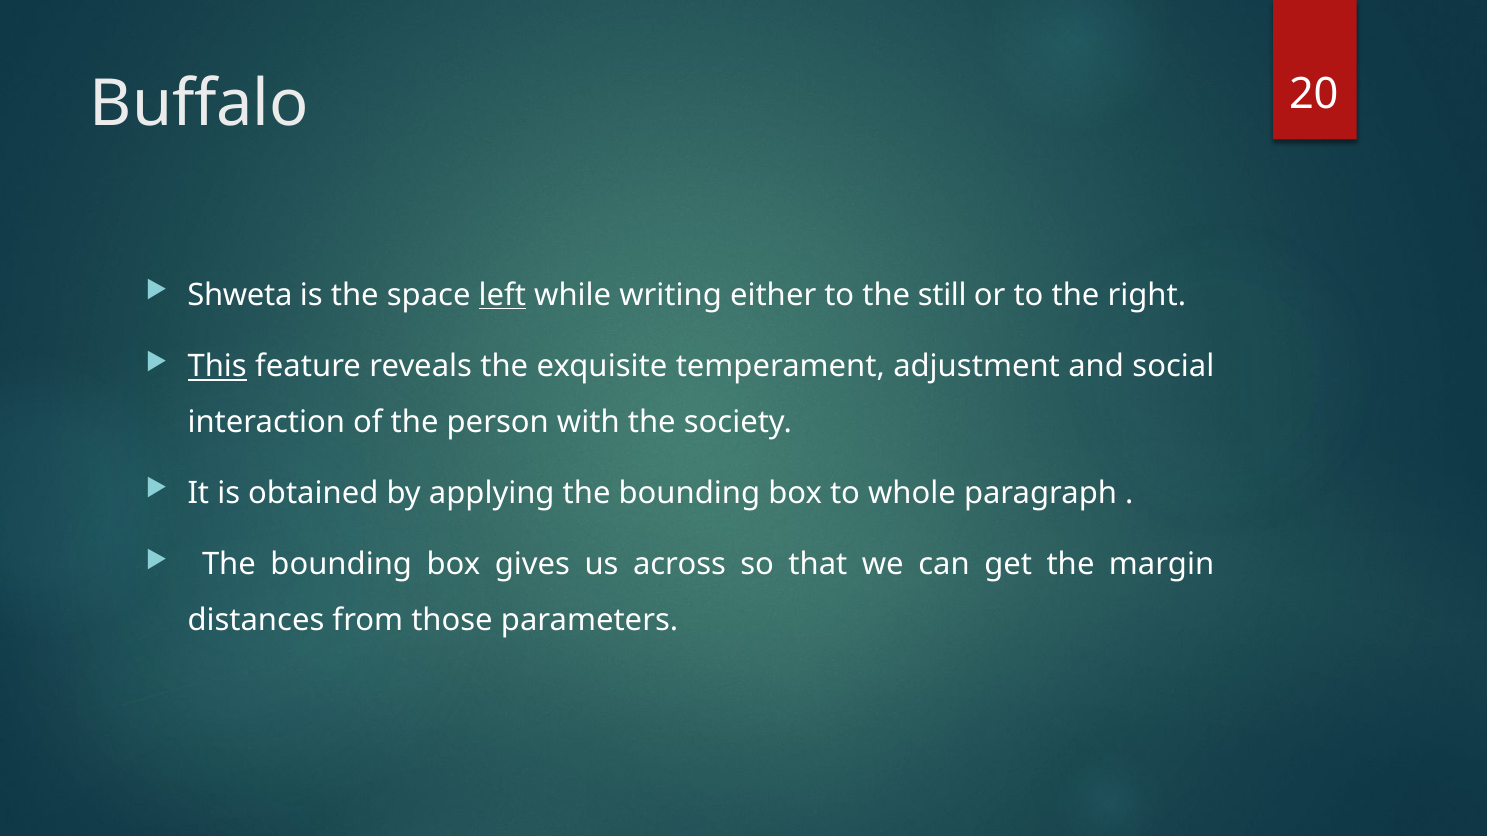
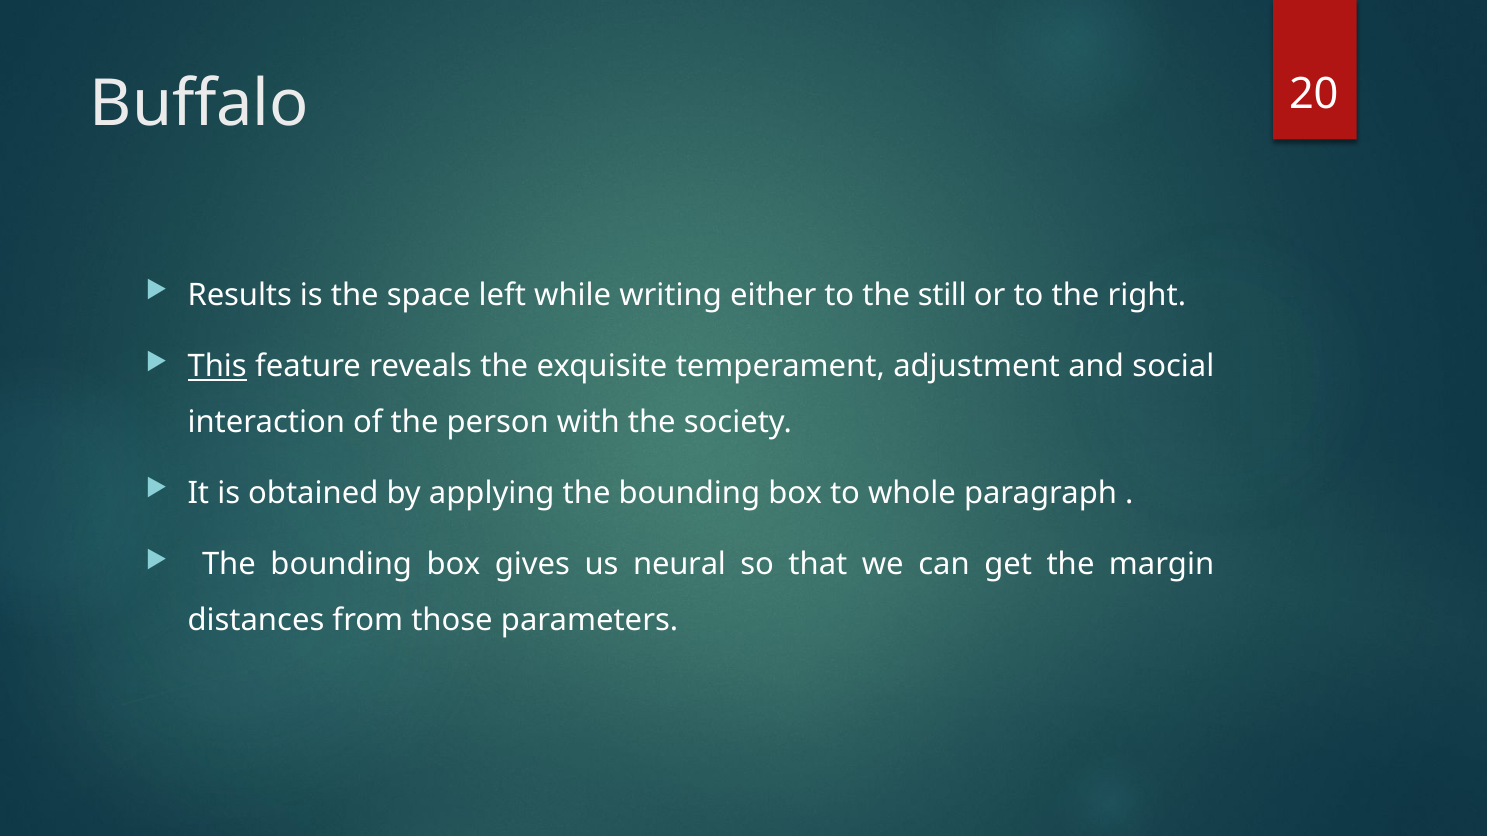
Shweta: Shweta -> Results (240, 295)
left underline: present -> none (502, 295)
across: across -> neural (680, 565)
